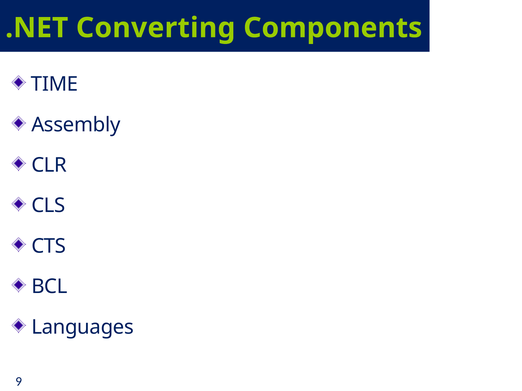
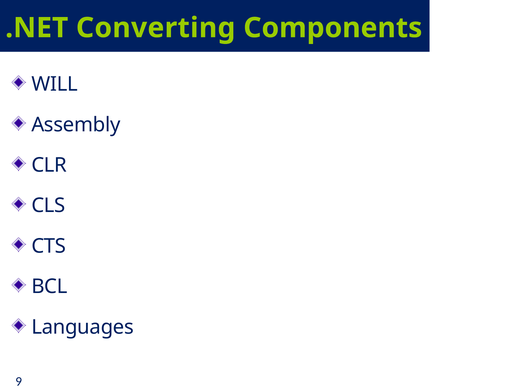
TIME: TIME -> WILL (55, 84)
